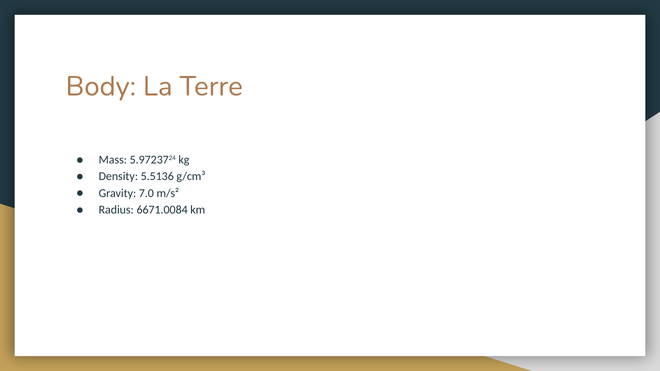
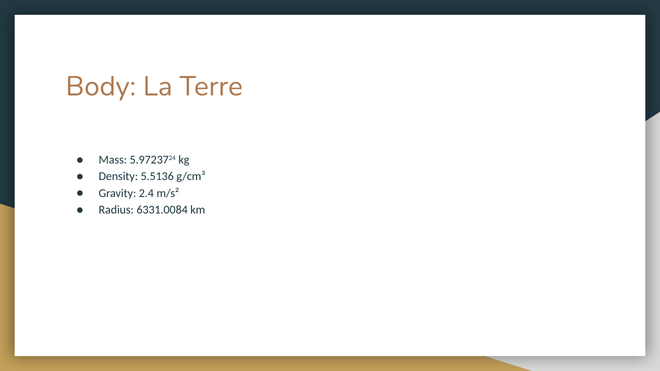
7.0: 7.0 -> 2.4 (146, 193)
6671.0084: 6671.0084 -> 6331.0084 (162, 210)
